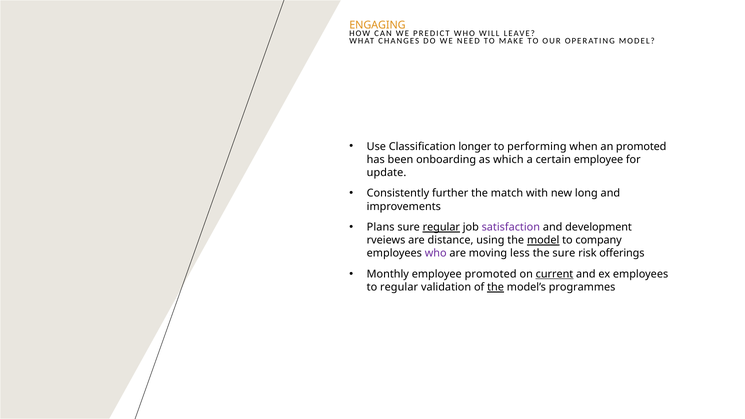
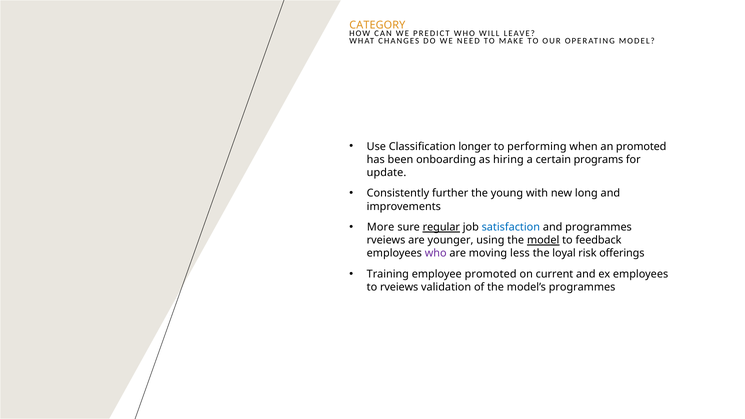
ENGAGING: ENGAGING -> CATEGORY (377, 25)
which: which -> hiring (508, 160)
certain employee: employee -> programs (598, 160)
match: match -> young (507, 193)
Plans: Plans -> More (381, 227)
satisfaction colour: purple -> blue (511, 227)
and development: development -> programmes (599, 227)
distance: distance -> younger (451, 240)
company: company -> feedback (599, 240)
the sure: sure -> loyal (564, 253)
Monthly: Monthly -> Training (388, 274)
current underline: present -> none (555, 274)
to regular: regular -> rveiews (399, 287)
the underline: present -> none (496, 287)
